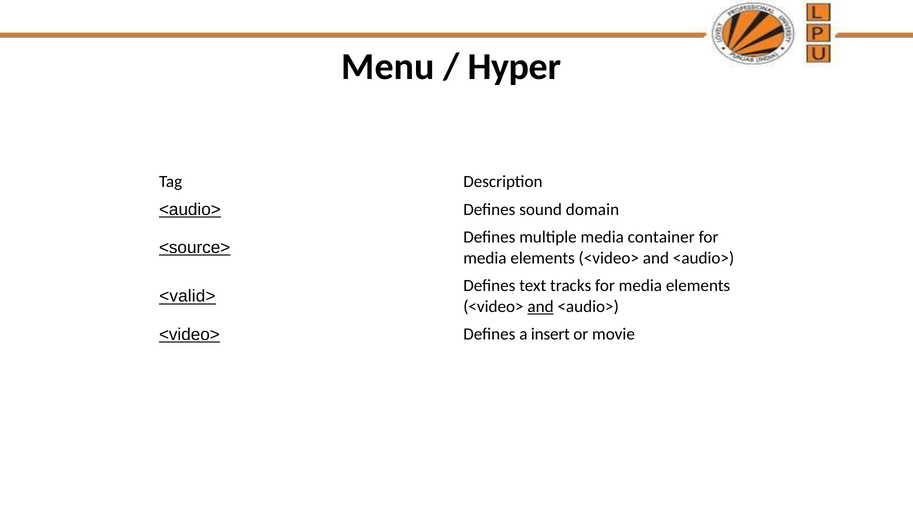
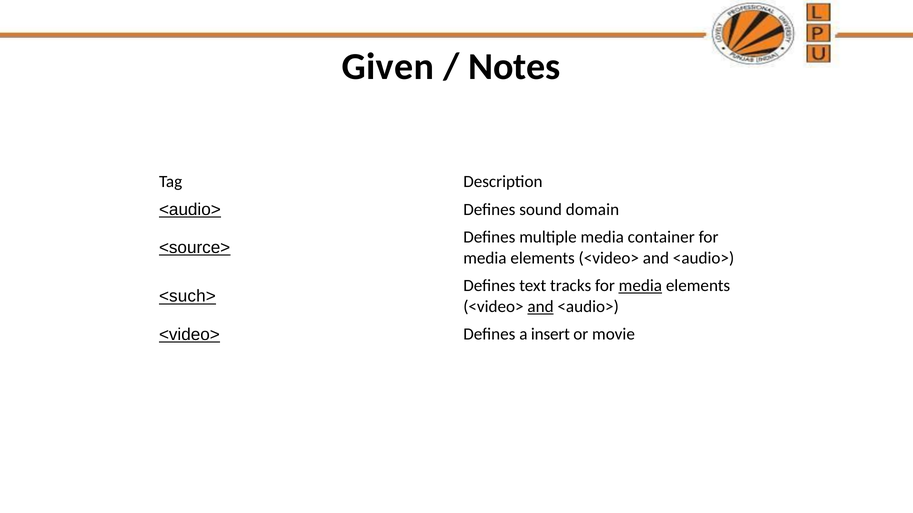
Menu: Menu -> Given (388, 67)
Hyper: Hyper -> Notes (514, 67)
media underline: none -> present (640, 286)
<valid>: <valid> -> <such> (187, 297)
